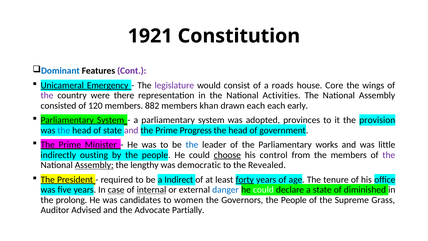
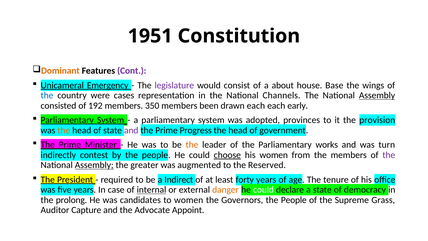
1921: 1921 -> 1951 (150, 36)
Dominant colour: blue -> orange (60, 71)
roads: roads -> about (283, 85)
Core: Core -> Base (334, 85)
the colour: purple -> blue (47, 95)
there: there -> cases (124, 95)
Activities: Activities -> Channels (281, 95)
Assembly underline: none -> present (377, 95)
120: 120 -> 192 (95, 105)
882: 882 -> 350 (152, 105)
khan: khan -> been (209, 105)
the colour: blue -> orange (64, 130)
the colour: blue -> orange (192, 145)
little: little -> turn (387, 145)
ousting: ousting -> contest (94, 155)
his control: control -> women (274, 155)
lengthy: lengthy -> greater (144, 165)
democratic: democratic -> augmented (199, 165)
Revealed: Revealed -> Reserved (267, 165)
forty underline: present -> none (245, 180)
case underline: present -> none (116, 190)
danger colour: blue -> orange (226, 190)
diminished: diminished -> democracy (365, 190)
Advised: Advised -> Capture (86, 210)
Partially: Partially -> Appoint (188, 210)
